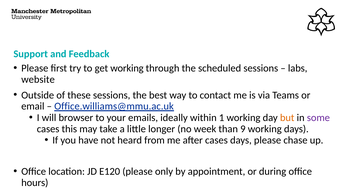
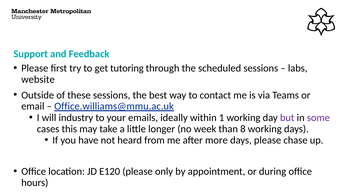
get working: working -> tutoring (127, 68)
browser: browser -> industry (76, 117)
but colour: orange -> purple (287, 117)
9: 9 -> 8 (243, 129)
after cases: cases -> more (216, 140)
